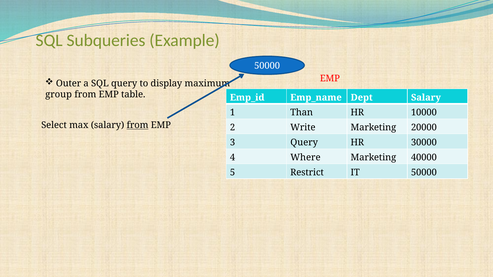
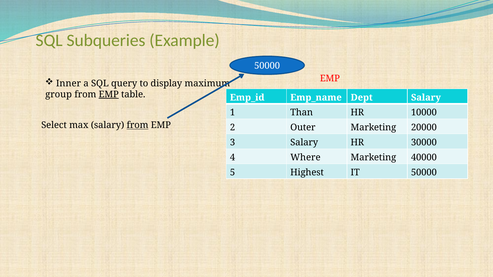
Outer: Outer -> Inner (69, 83)
EMP underline: none -> present (109, 95)
Write: Write -> Outer (303, 128)
3 Query: Query -> Salary (304, 143)
Restrict: Restrict -> Highest (307, 173)
